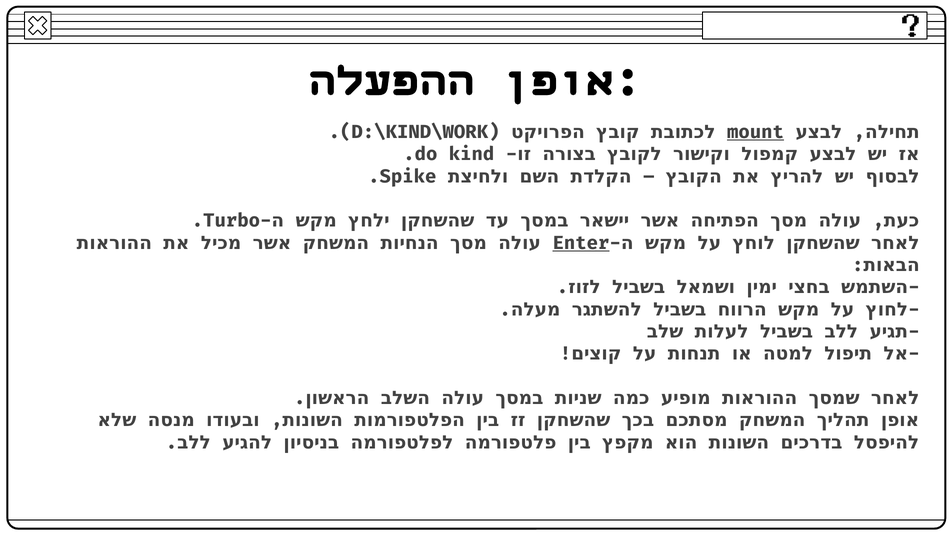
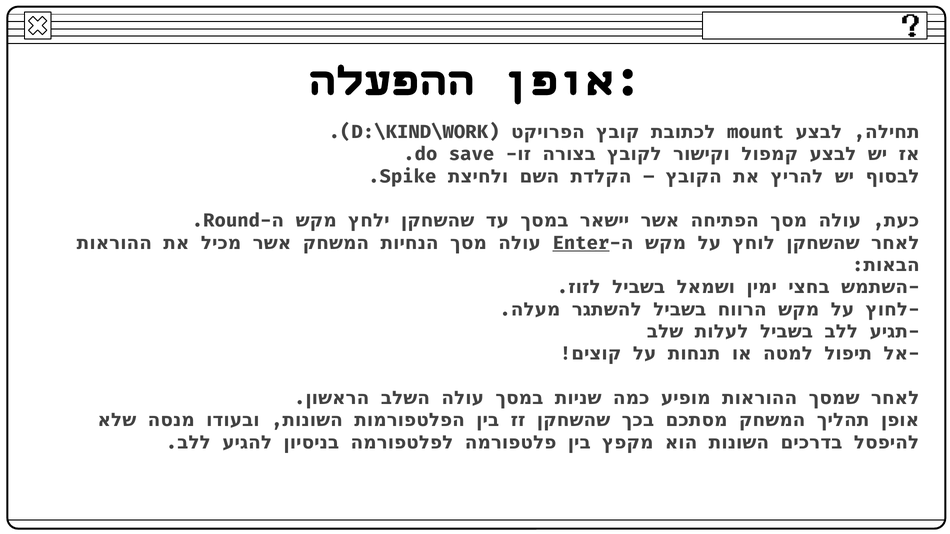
mount underline: present -> none (756, 132)
kind: kind -> save (472, 154)
Turbo: Turbo -> Round (232, 221)
